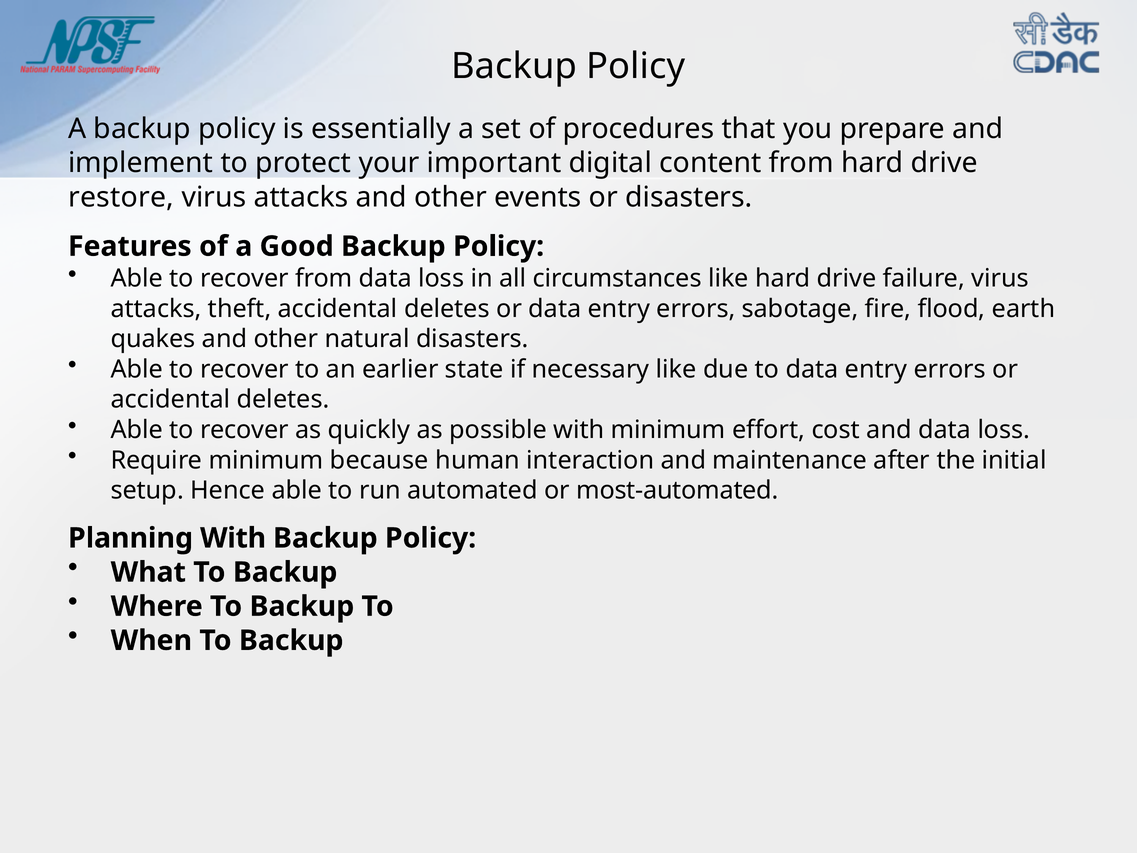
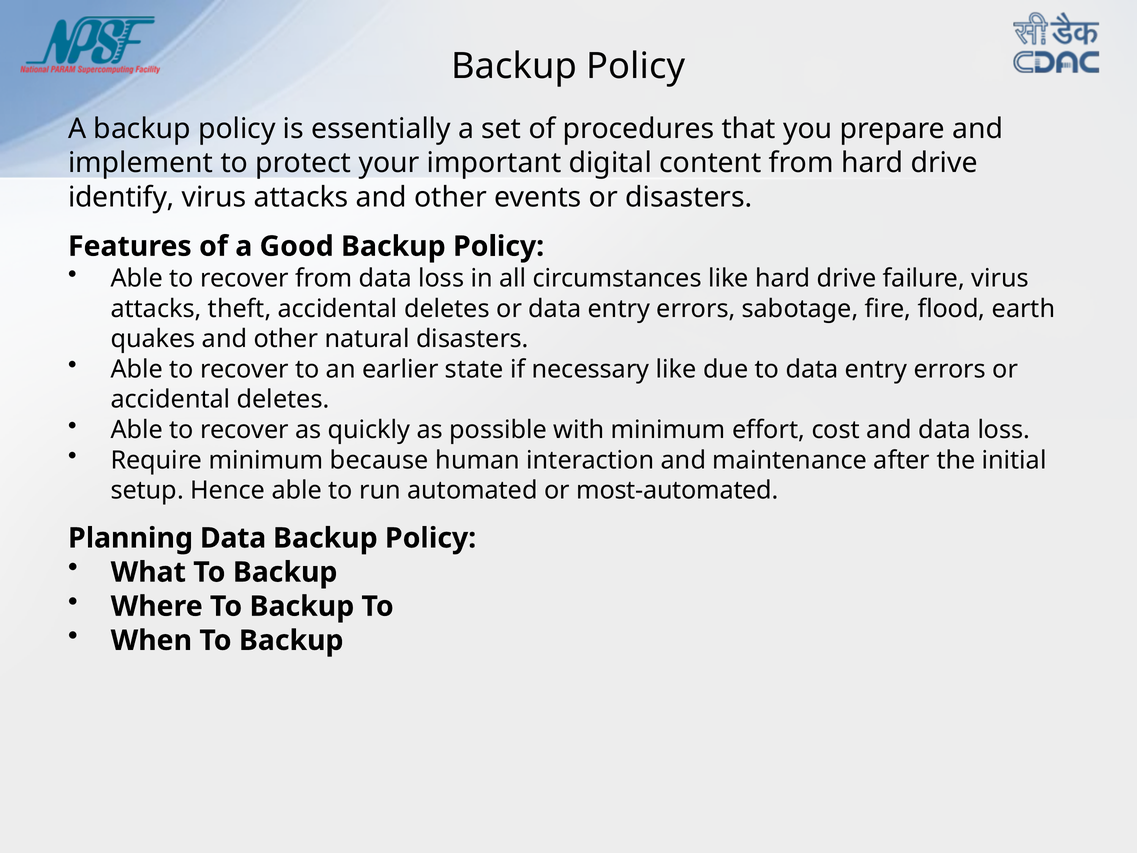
restore: restore -> identify (121, 197)
Planning With: With -> Data (233, 538)
